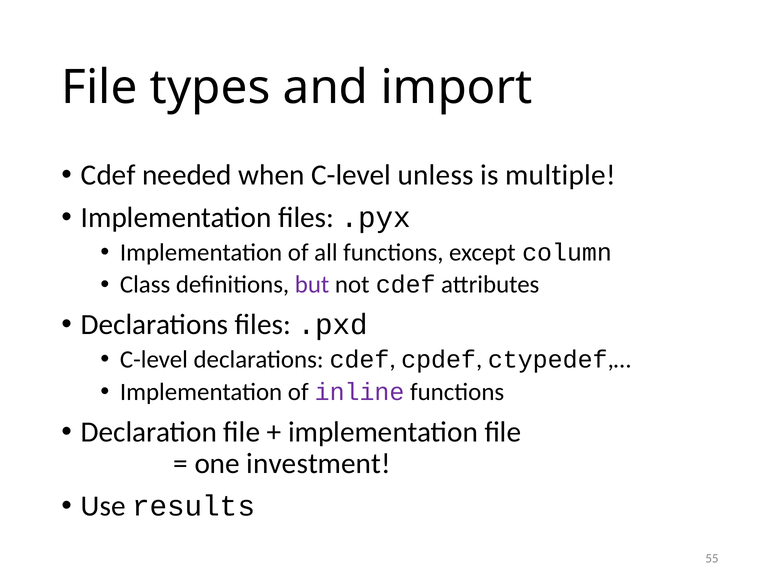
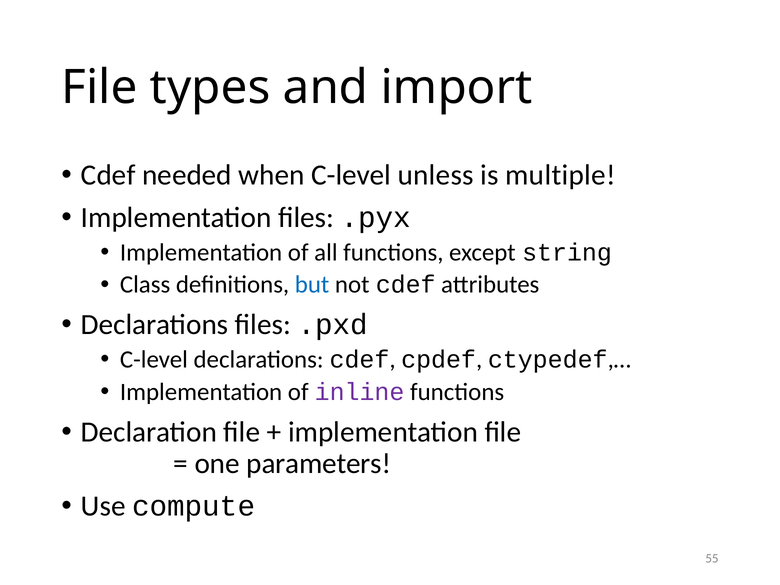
column: column -> string (567, 252)
but colour: purple -> blue (312, 285)
investment: investment -> parameters (319, 464)
results: results -> compute (194, 506)
